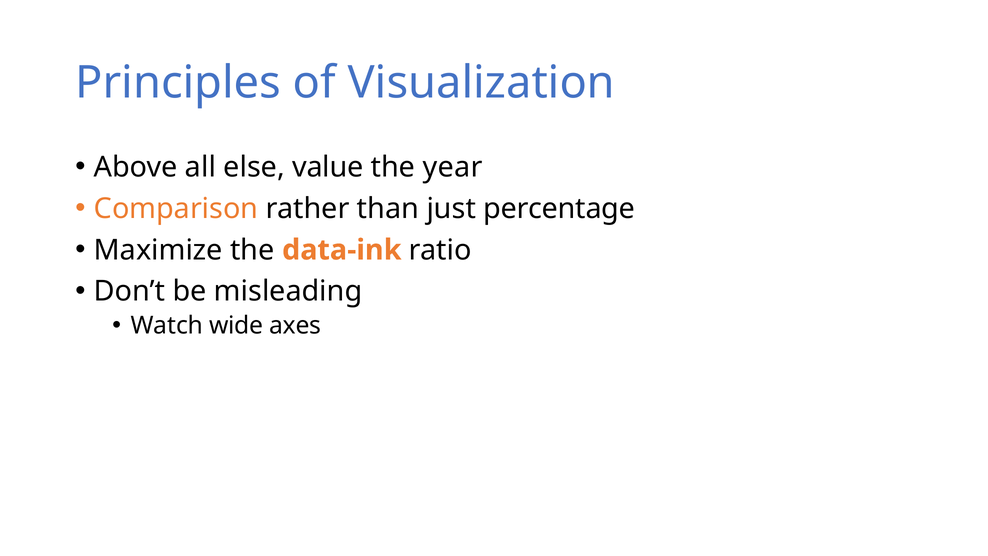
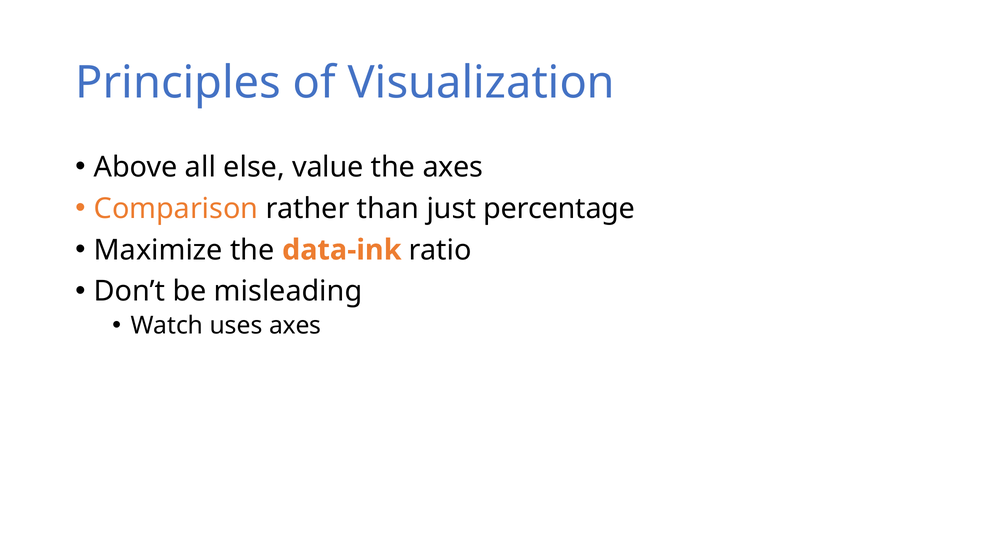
the year: year -> axes (453, 167)
wide: wide -> uses (236, 325)
